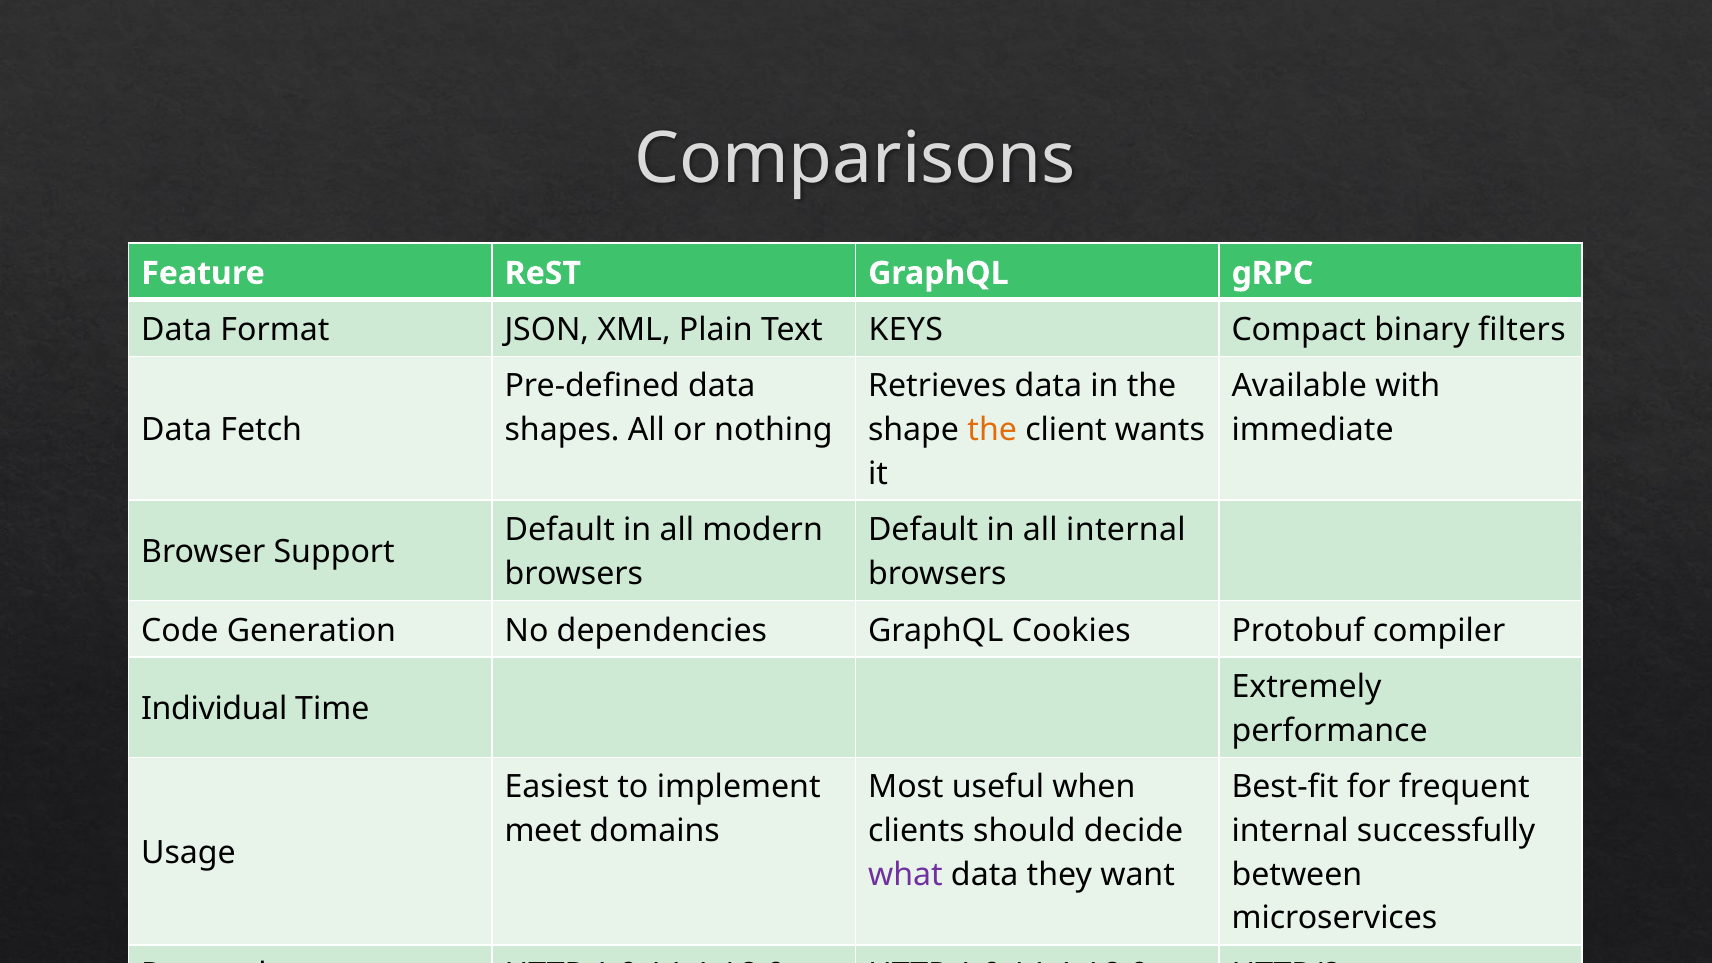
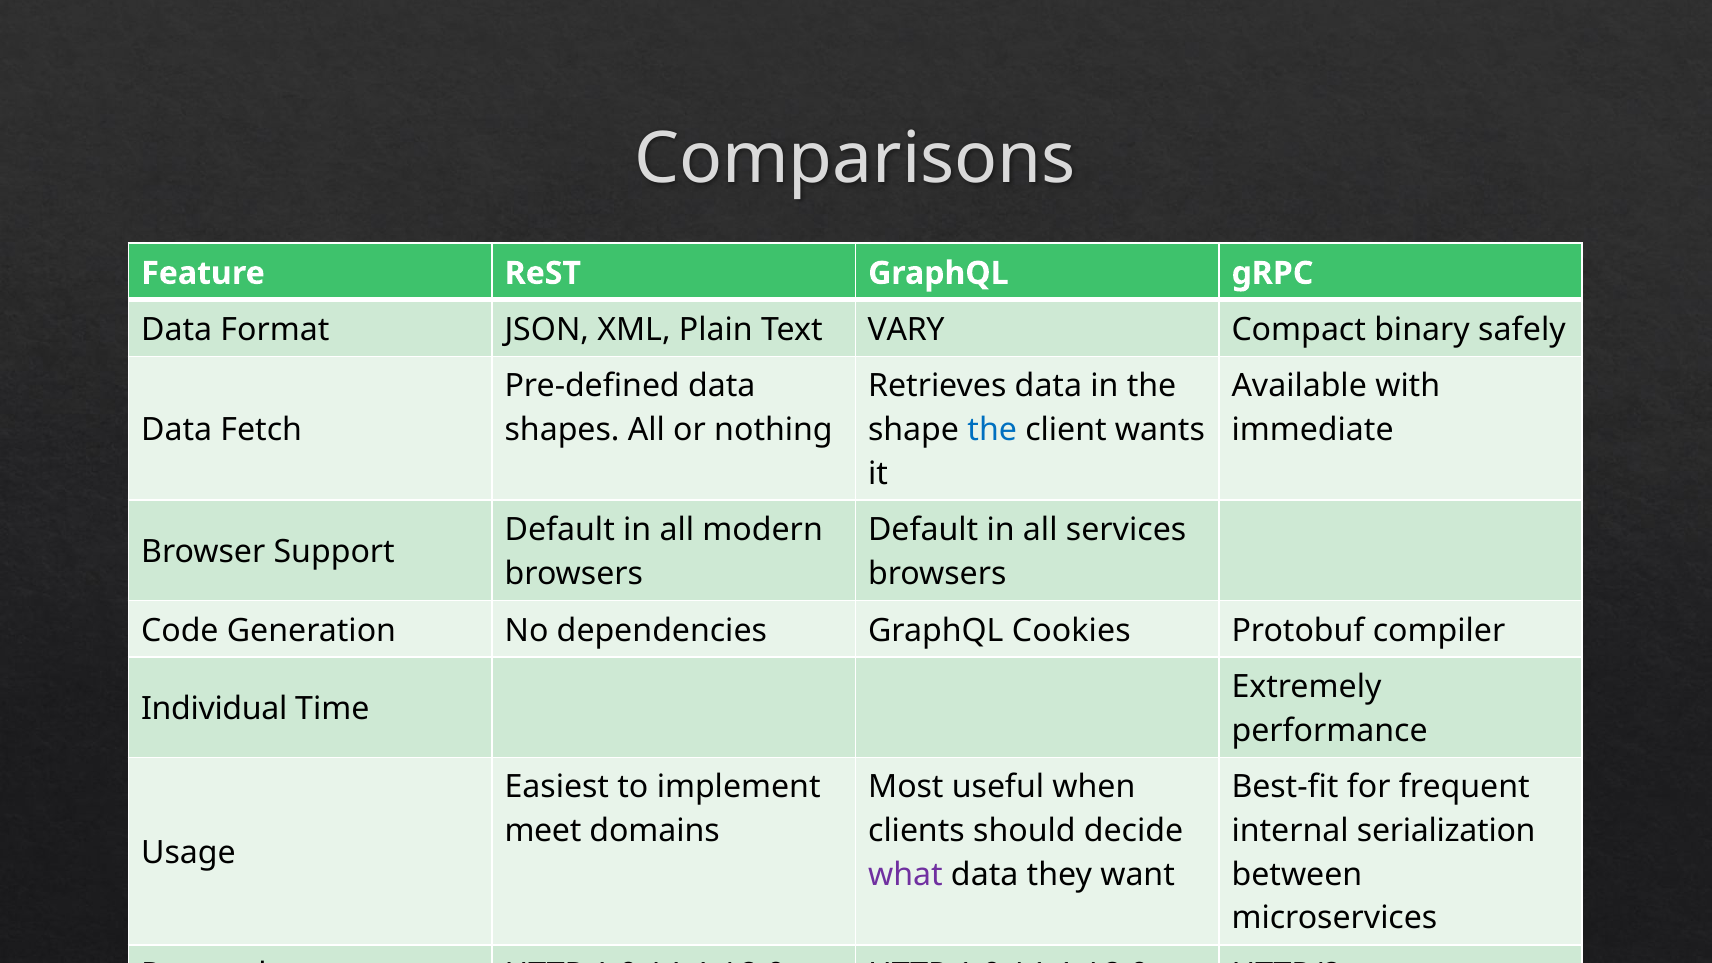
KEYS: KEYS -> VARY (906, 330)
filters: filters -> safely (1522, 330)
the colour: orange -> blue (992, 430)
all internal: internal -> services (1126, 530)
successfully: successfully -> serialization (1446, 831)
